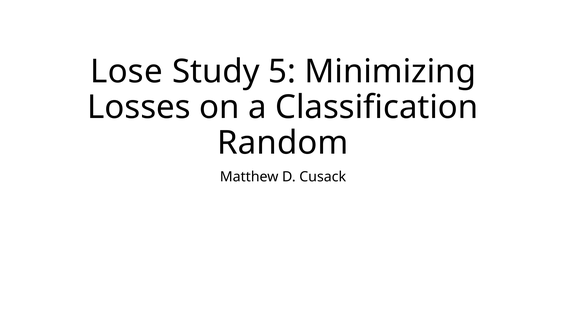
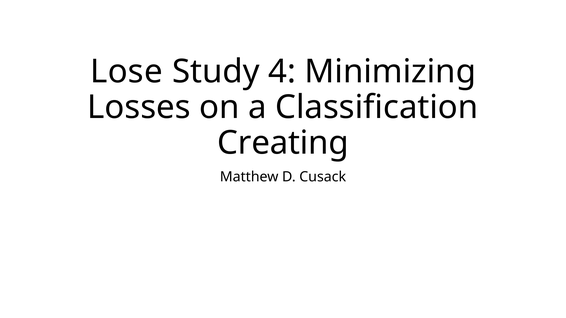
5: 5 -> 4 (282, 72)
Random: Random -> Creating (283, 143)
